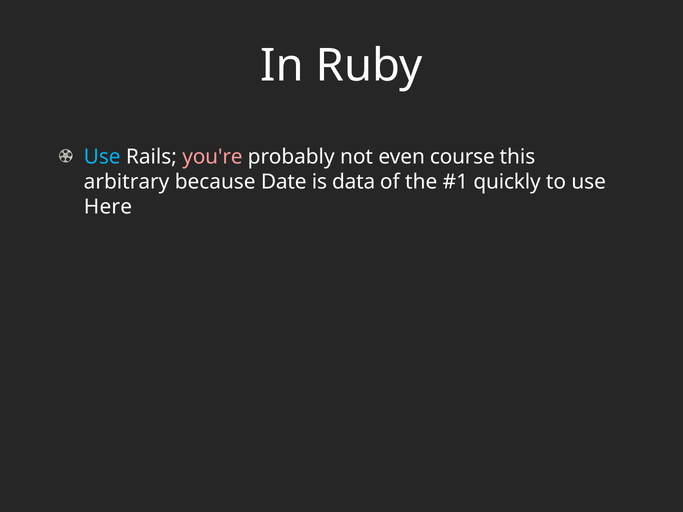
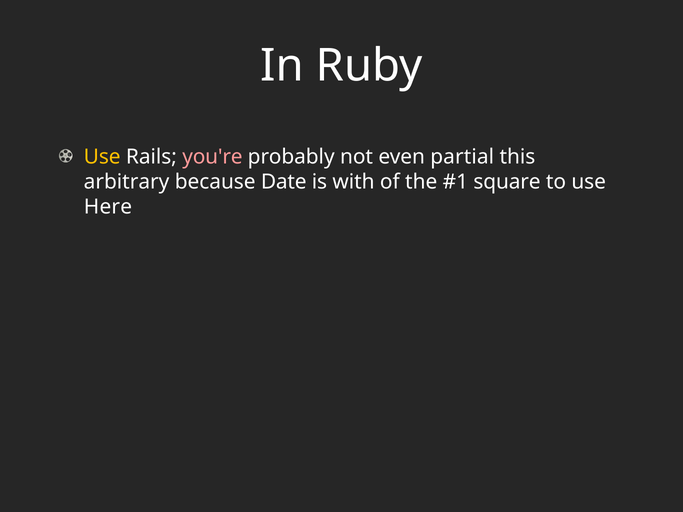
Use colour: light blue -> yellow (102, 157)
course: course -> partial (462, 157)
data: data -> with (354, 182)
quickly: quickly -> square (507, 182)
